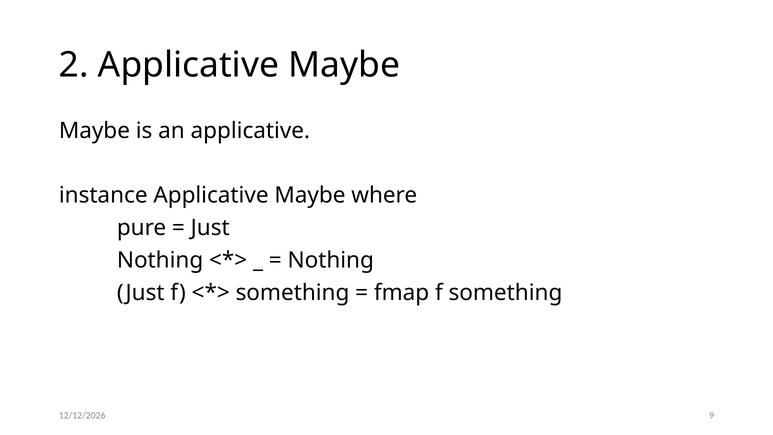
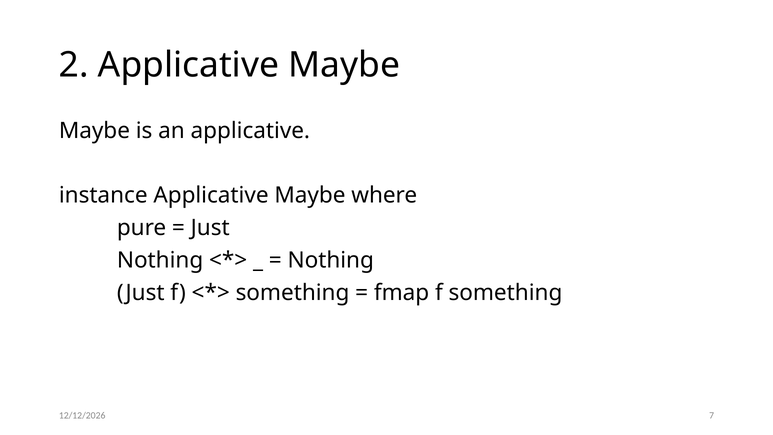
9: 9 -> 7 (712, 415)
